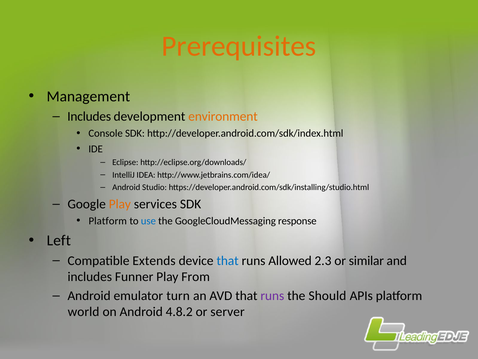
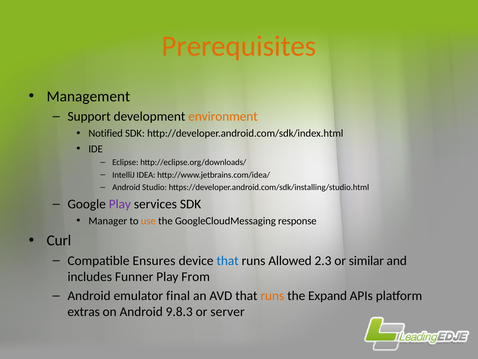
Includes: Includes -> Support (89, 116)
Console: Console -> Notified (106, 133)
Play colour: orange -> purple (120, 204)
Platform: Platform -> Manager (108, 221)
use colour: blue -> orange (148, 221)
Left: Left -> Curl (59, 240)
Extends: Extends -> Ensures (154, 260)
turn: turn -> final (178, 295)
runs colour: purple -> orange (272, 295)
Should: Should -> Expand (328, 295)
world: world -> extras (84, 311)
4.8.2: 4.8.2 -> 9.8.3 (179, 311)
